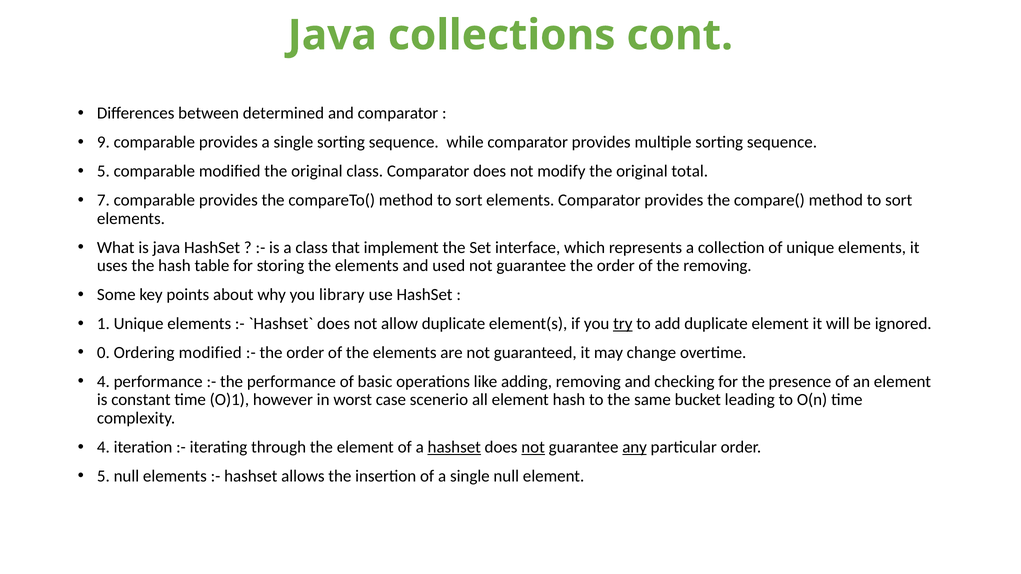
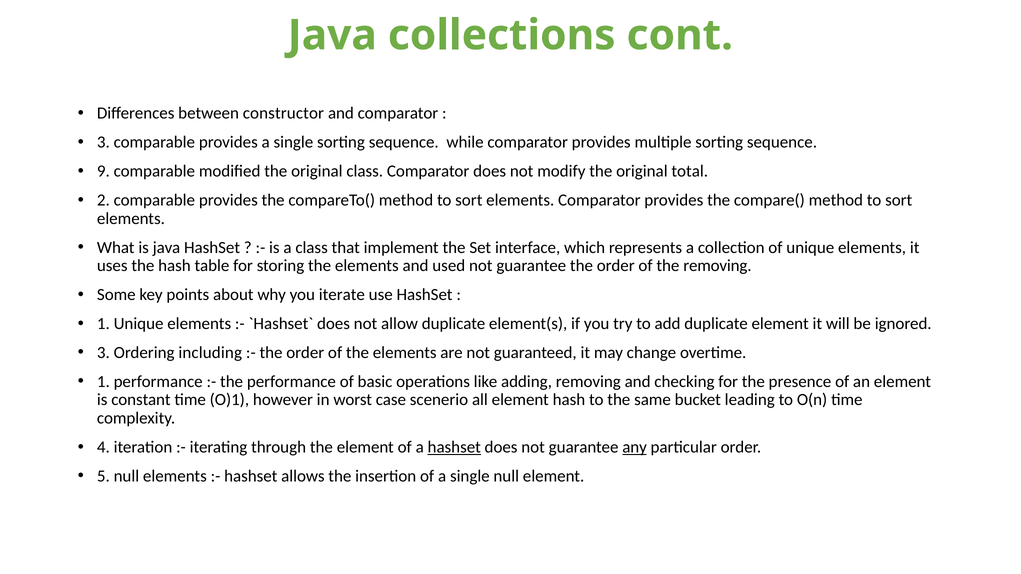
determined: determined -> constructor (283, 113)
9: 9 -> 3 (103, 142)
5: 5 -> 9 (103, 171)
7: 7 -> 2 (103, 200)
library: library -> iterate (342, 295)
try underline: present -> none (623, 324)
0: 0 -> 3 (103, 353)
Ordering modified: modified -> including (210, 353)
4: 4 -> 1 (103, 382)
not underline: present -> none (533, 447)
